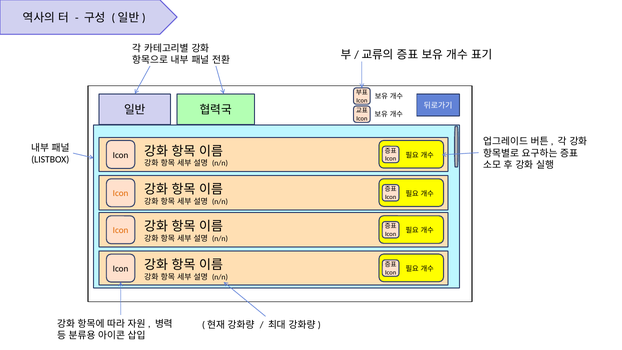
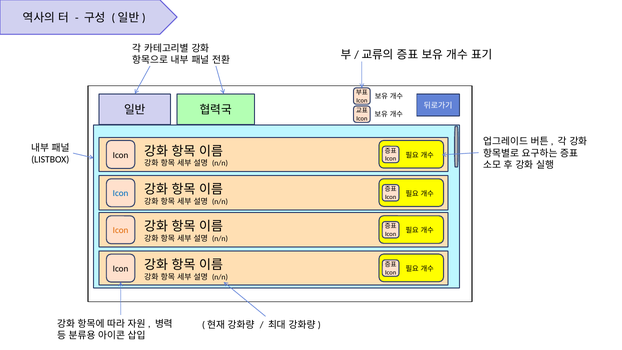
Icon colour: orange -> blue (121, 193)
